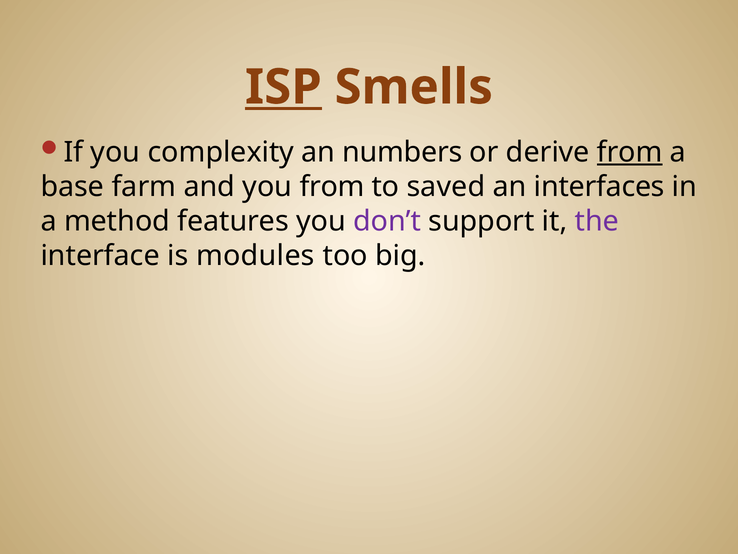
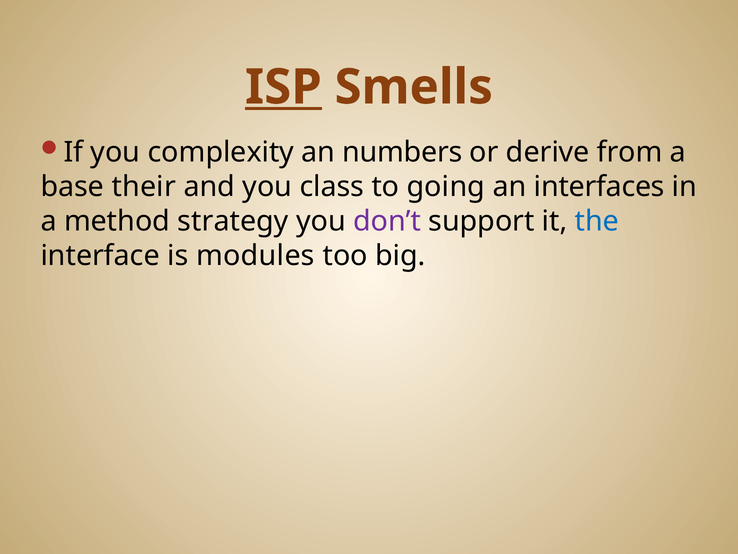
from underline: present -> none (630, 152)
farm: farm -> their (144, 186)
you from: from -> class (332, 186)
saved: saved -> going (446, 186)
features: features -> strategy (233, 221)
the colour: purple -> blue (597, 221)
